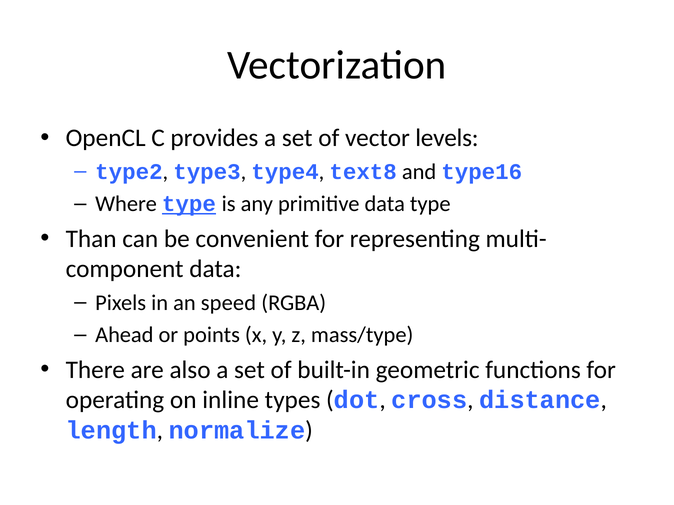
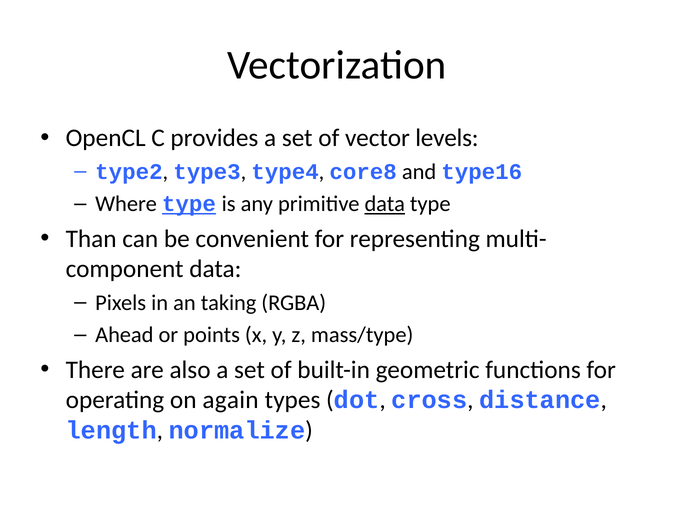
text8: text8 -> core8 (363, 172)
data underline: none -> present (385, 204)
speed: speed -> taking (229, 303)
inline: inline -> again (231, 401)
